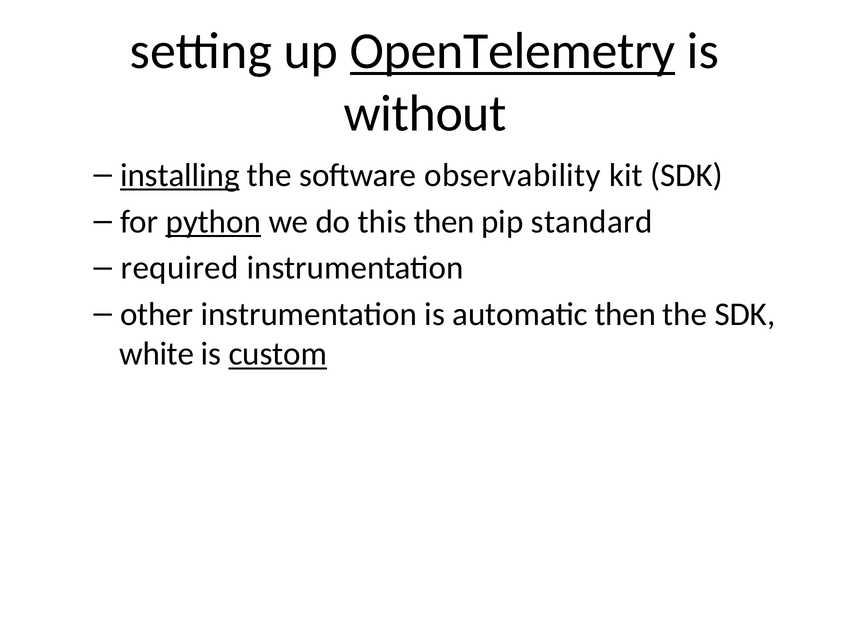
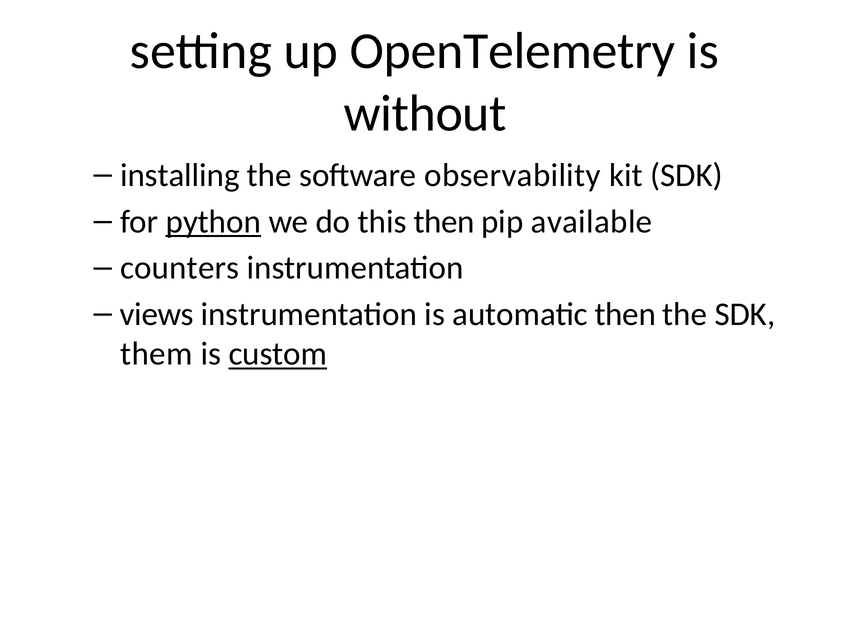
OpenTelemetry underline: present -> none (513, 51)
installing underline: present -> none (180, 175)
standard: standard -> available (592, 221)
required: required -> counters (180, 268)
other: other -> views (157, 314)
white: white -> them (156, 354)
